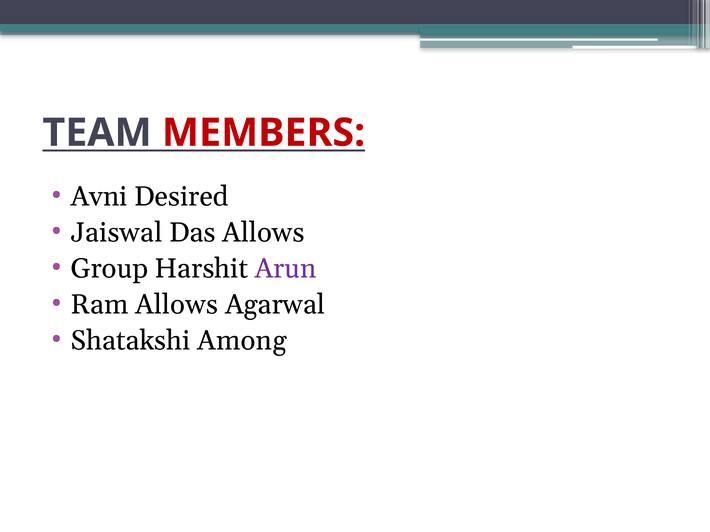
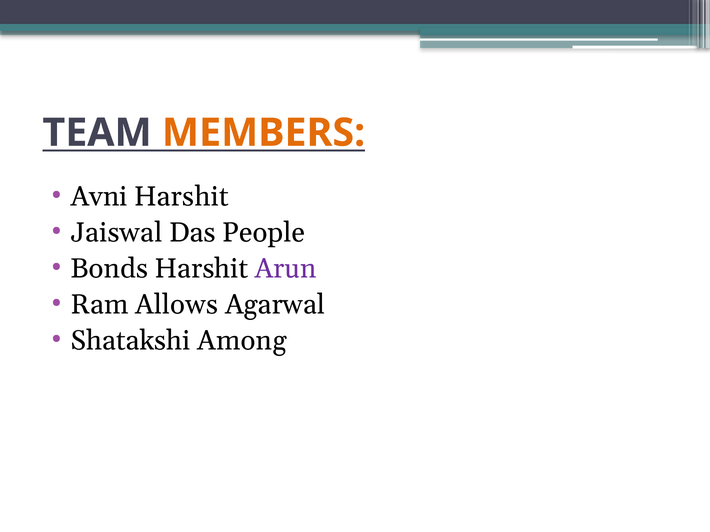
MEMBERS colour: red -> orange (264, 133)
Avni Desired: Desired -> Harshit (181, 197)
Das Allows: Allows -> People (264, 233)
Group: Group -> Bonds (110, 269)
